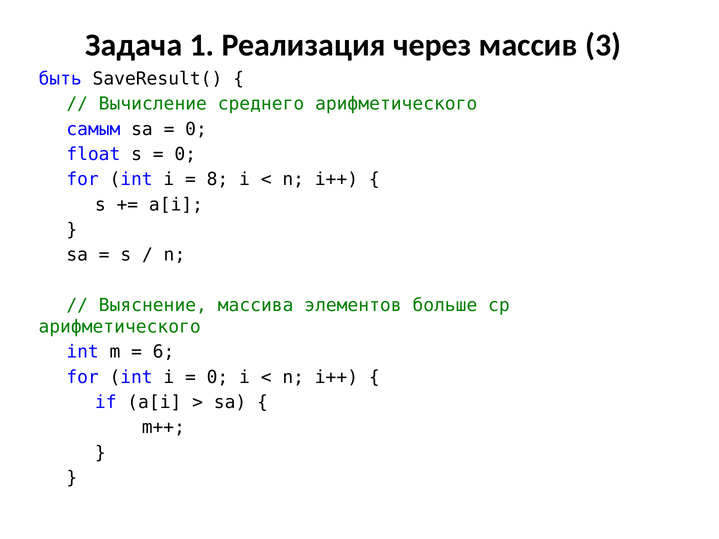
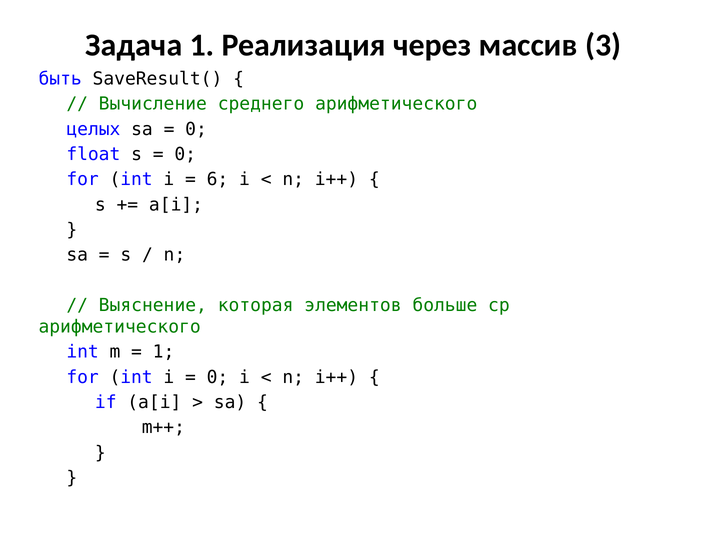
самым: самым -> целых (93, 129)
8: 8 -> 6 (217, 180)
массива: массива -> которая (256, 305)
6: 6 -> 1 (164, 352)
